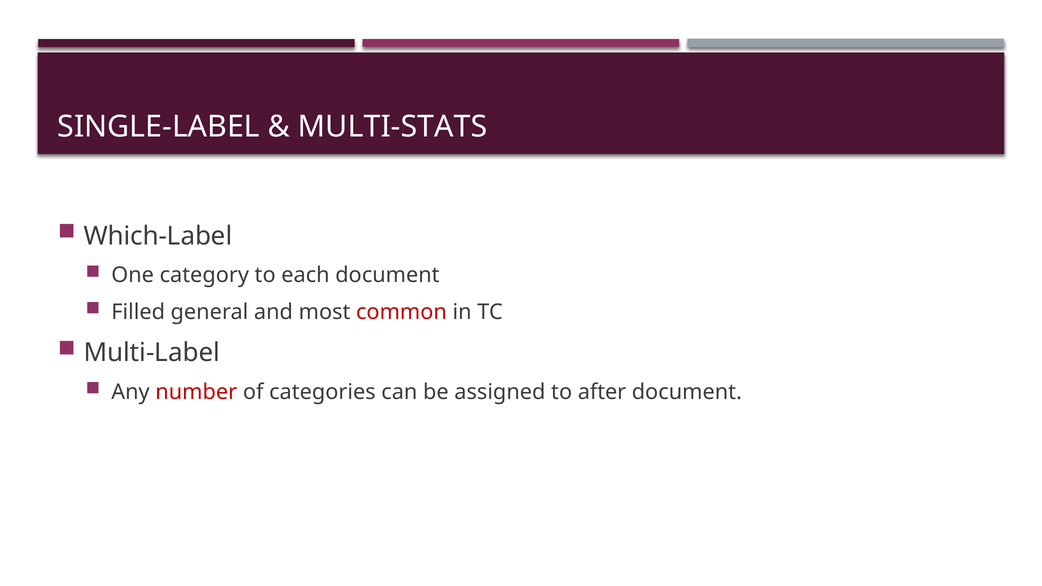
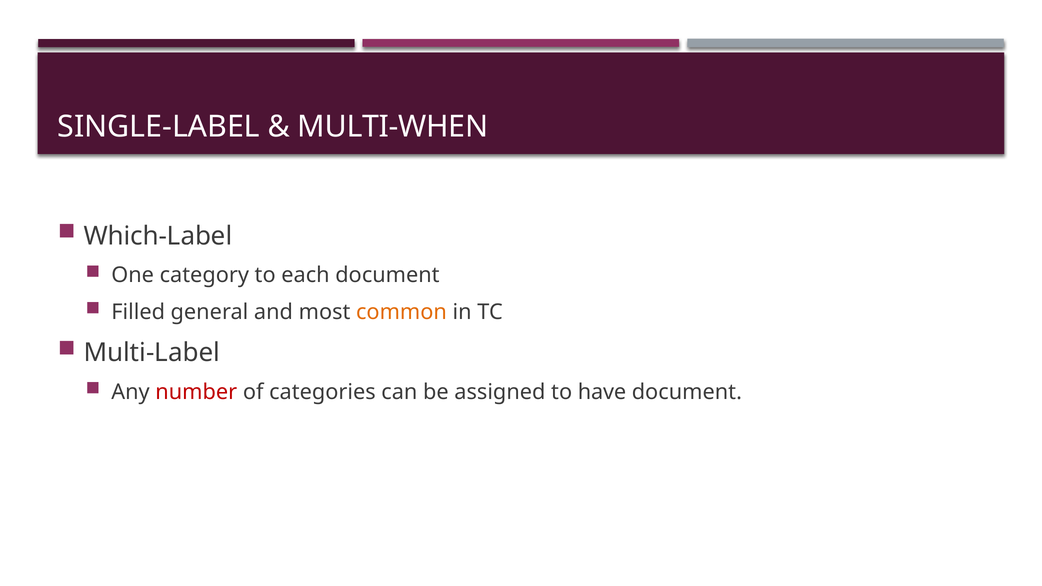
MULTI-STATS: MULTI-STATS -> MULTI-WHEN (393, 127)
common colour: red -> orange (401, 312)
after: after -> have (602, 392)
